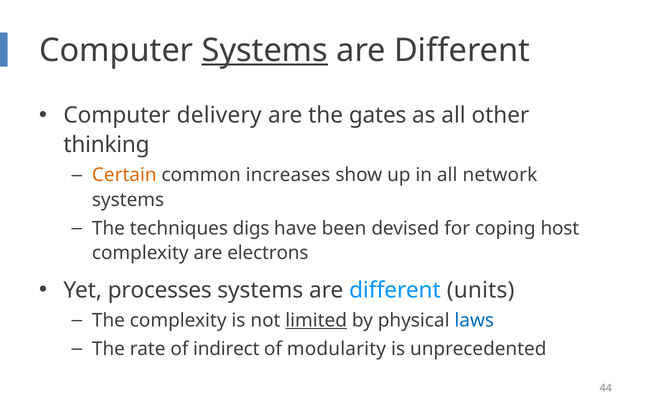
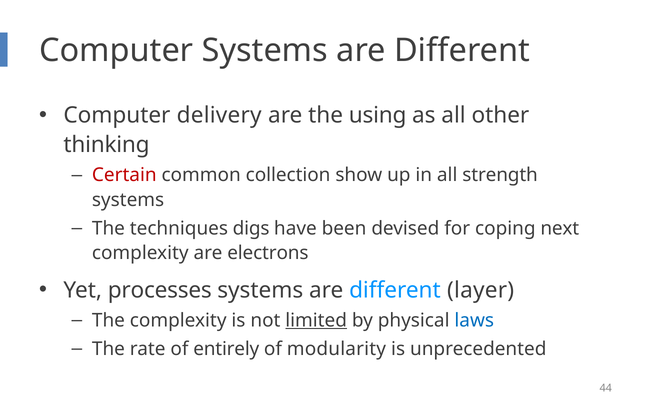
Systems underline: present -> none (265, 51)
gates: gates -> using (378, 115)
Certain colour: orange -> red (124, 175)
increases: increases -> collection (288, 175)
network: network -> strength (500, 175)
host: host -> next (560, 228)
units: units -> layer (481, 290)
indirect: indirect -> entirely (226, 349)
